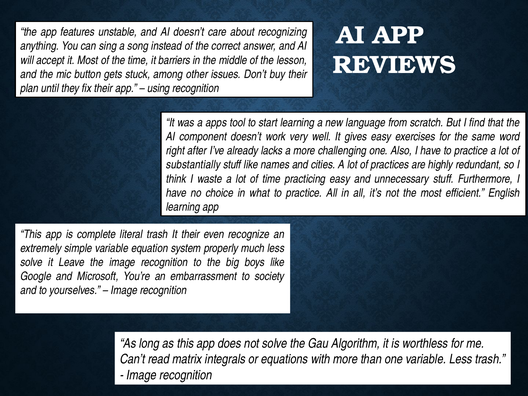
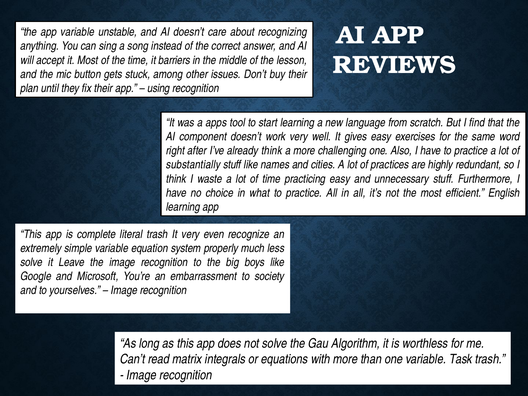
app features: features -> variable (78, 32)
already lacks: lacks -> think (272, 151)
It their: their -> very (191, 234)
variable Less: Less -> Task (461, 359)
